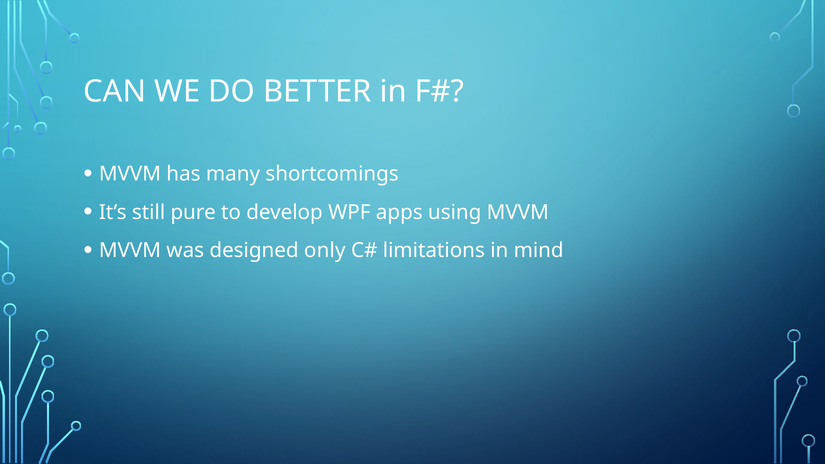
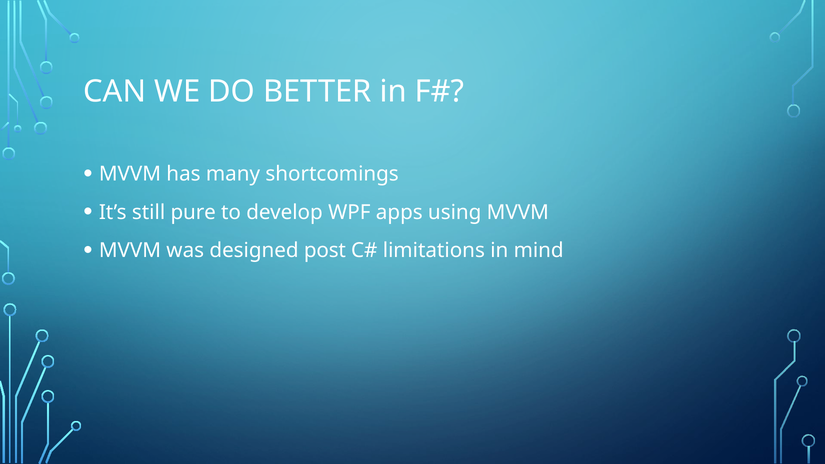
only: only -> post (325, 251)
